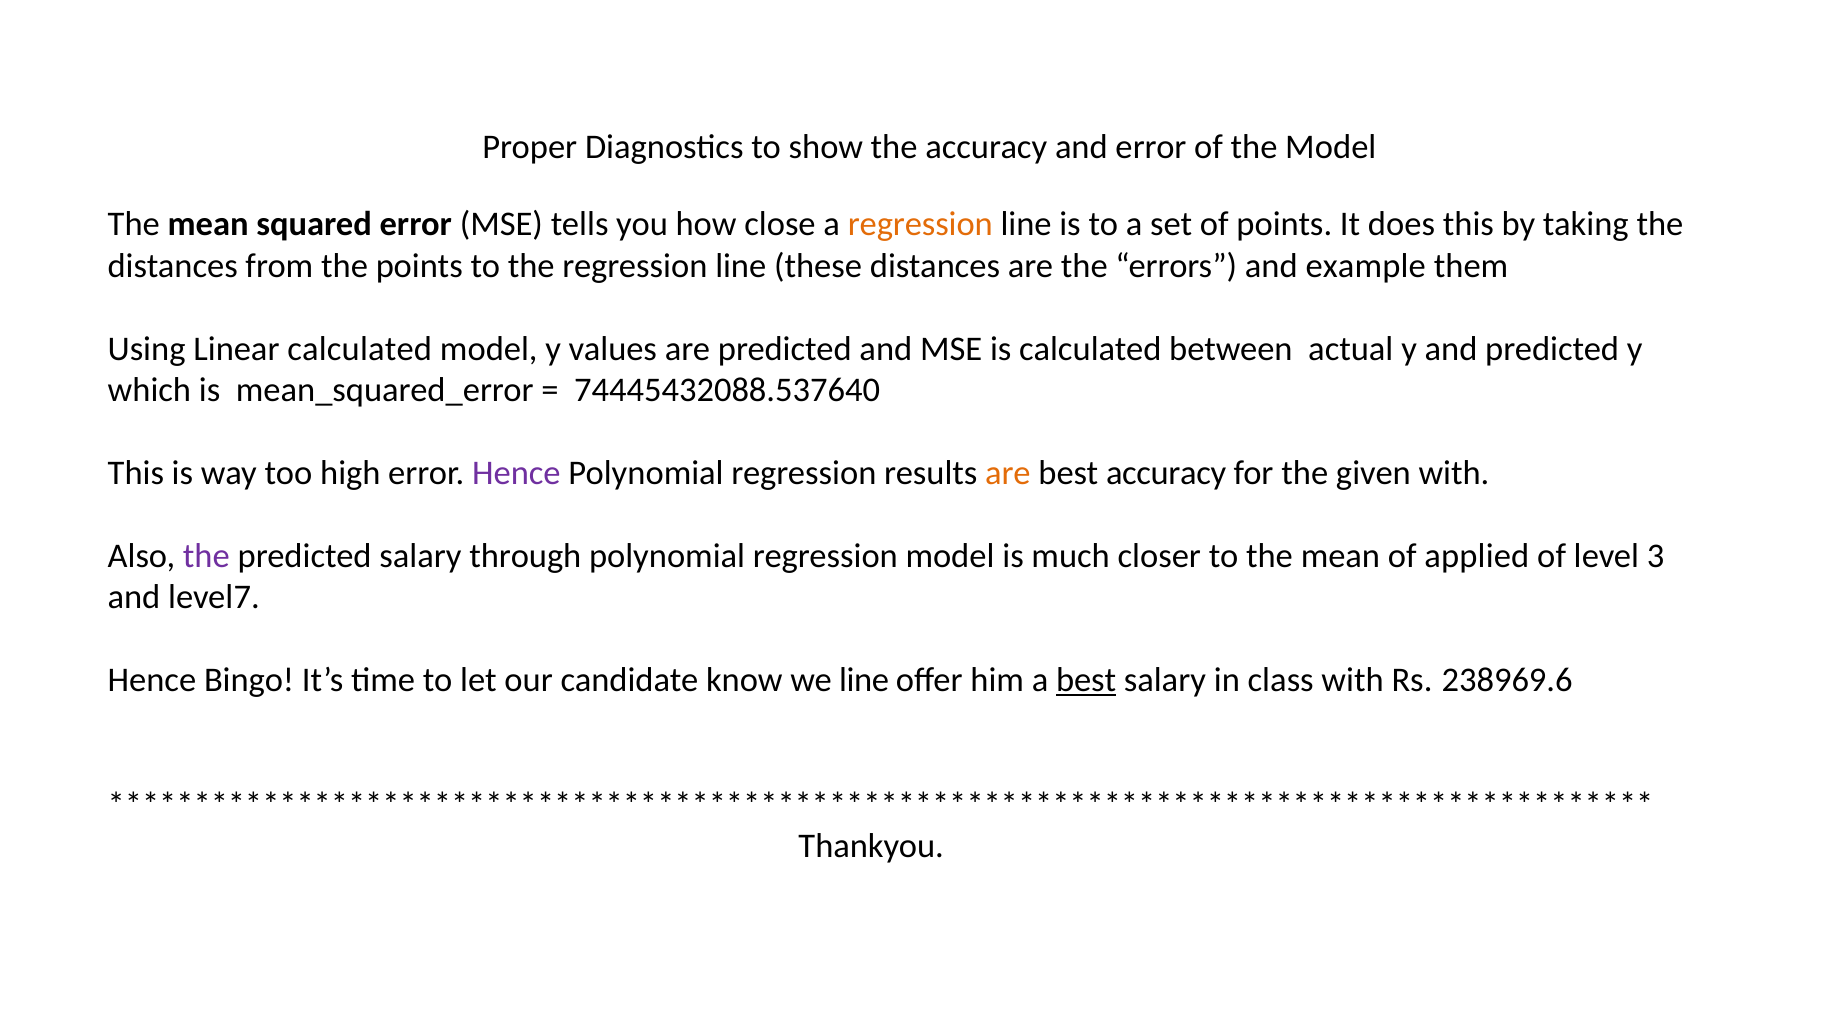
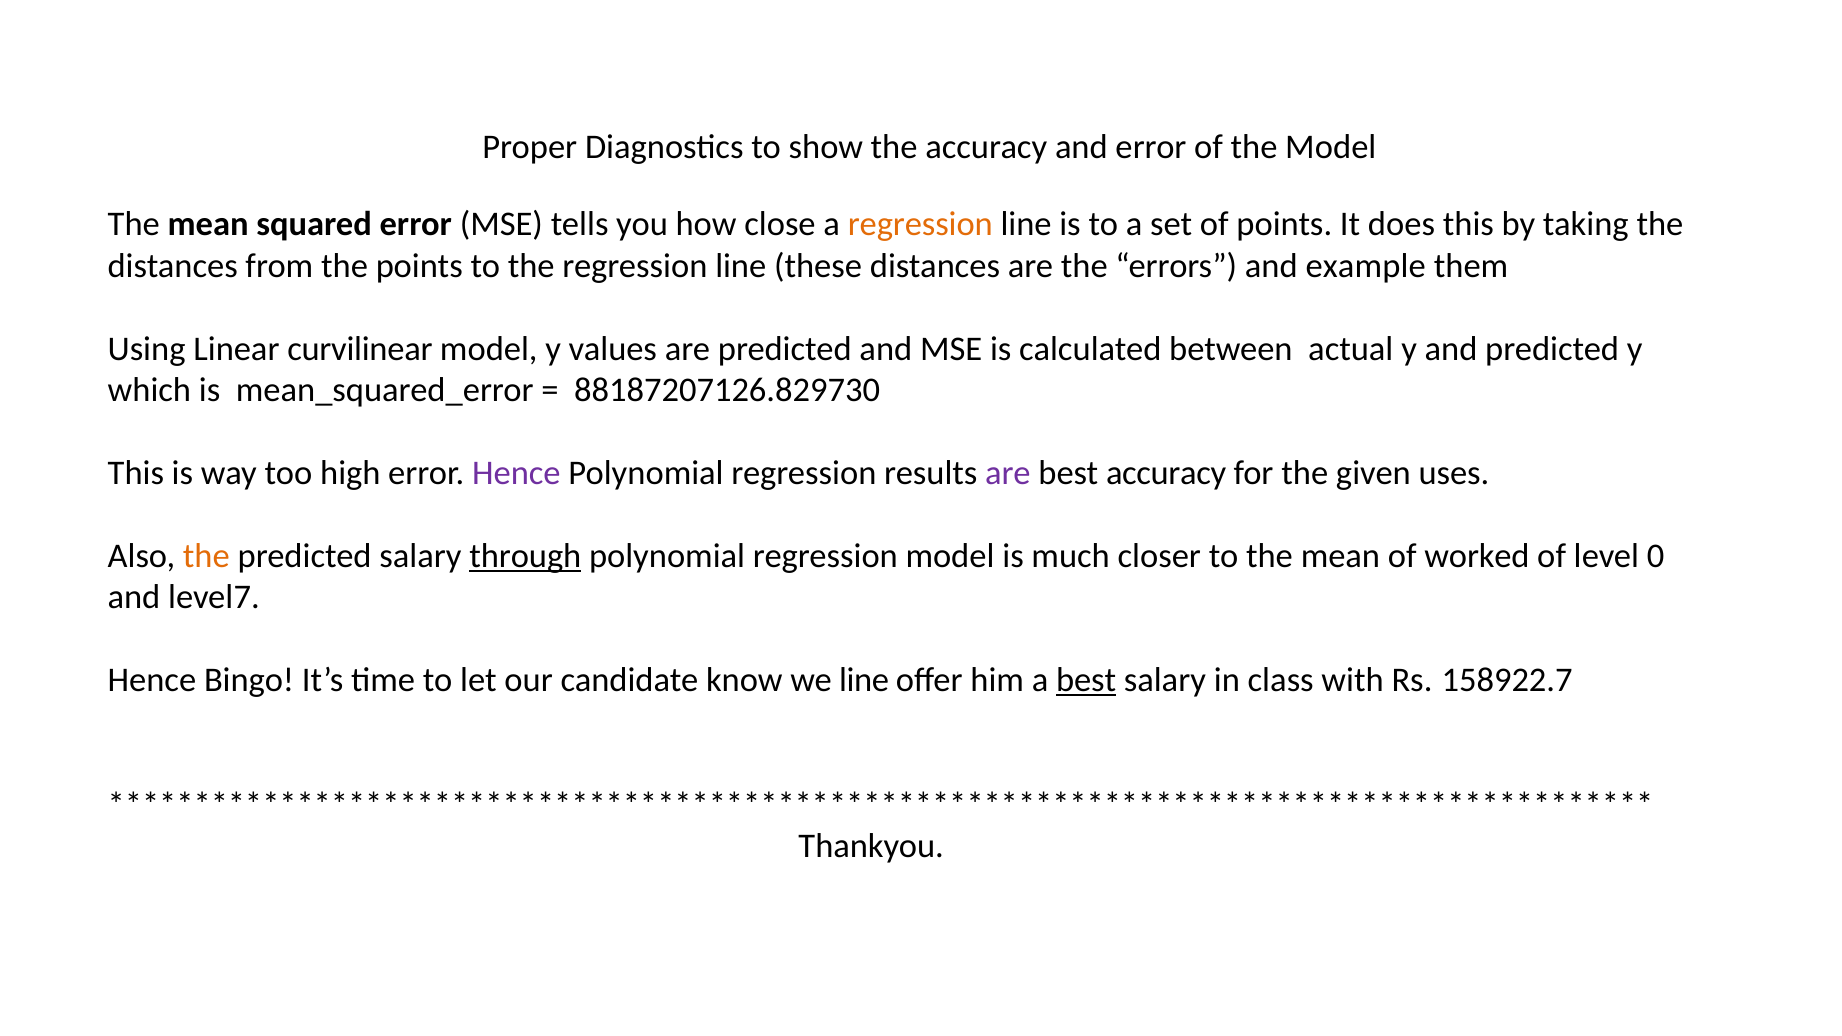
Linear calculated: calculated -> curvilinear (360, 349)
74445432088.537640: 74445432088.537640 -> 88187207126.829730 (727, 390)
are colour: orange -> purple (1008, 473)
given with: with -> uses (1454, 473)
the colour: purple -> orange (206, 556)
through underline: none -> present (525, 556)
applied: applied -> worked (1477, 556)
3: 3 -> 0 (1656, 556)
238969.6: 238969.6 -> 158922.7 (1507, 680)
